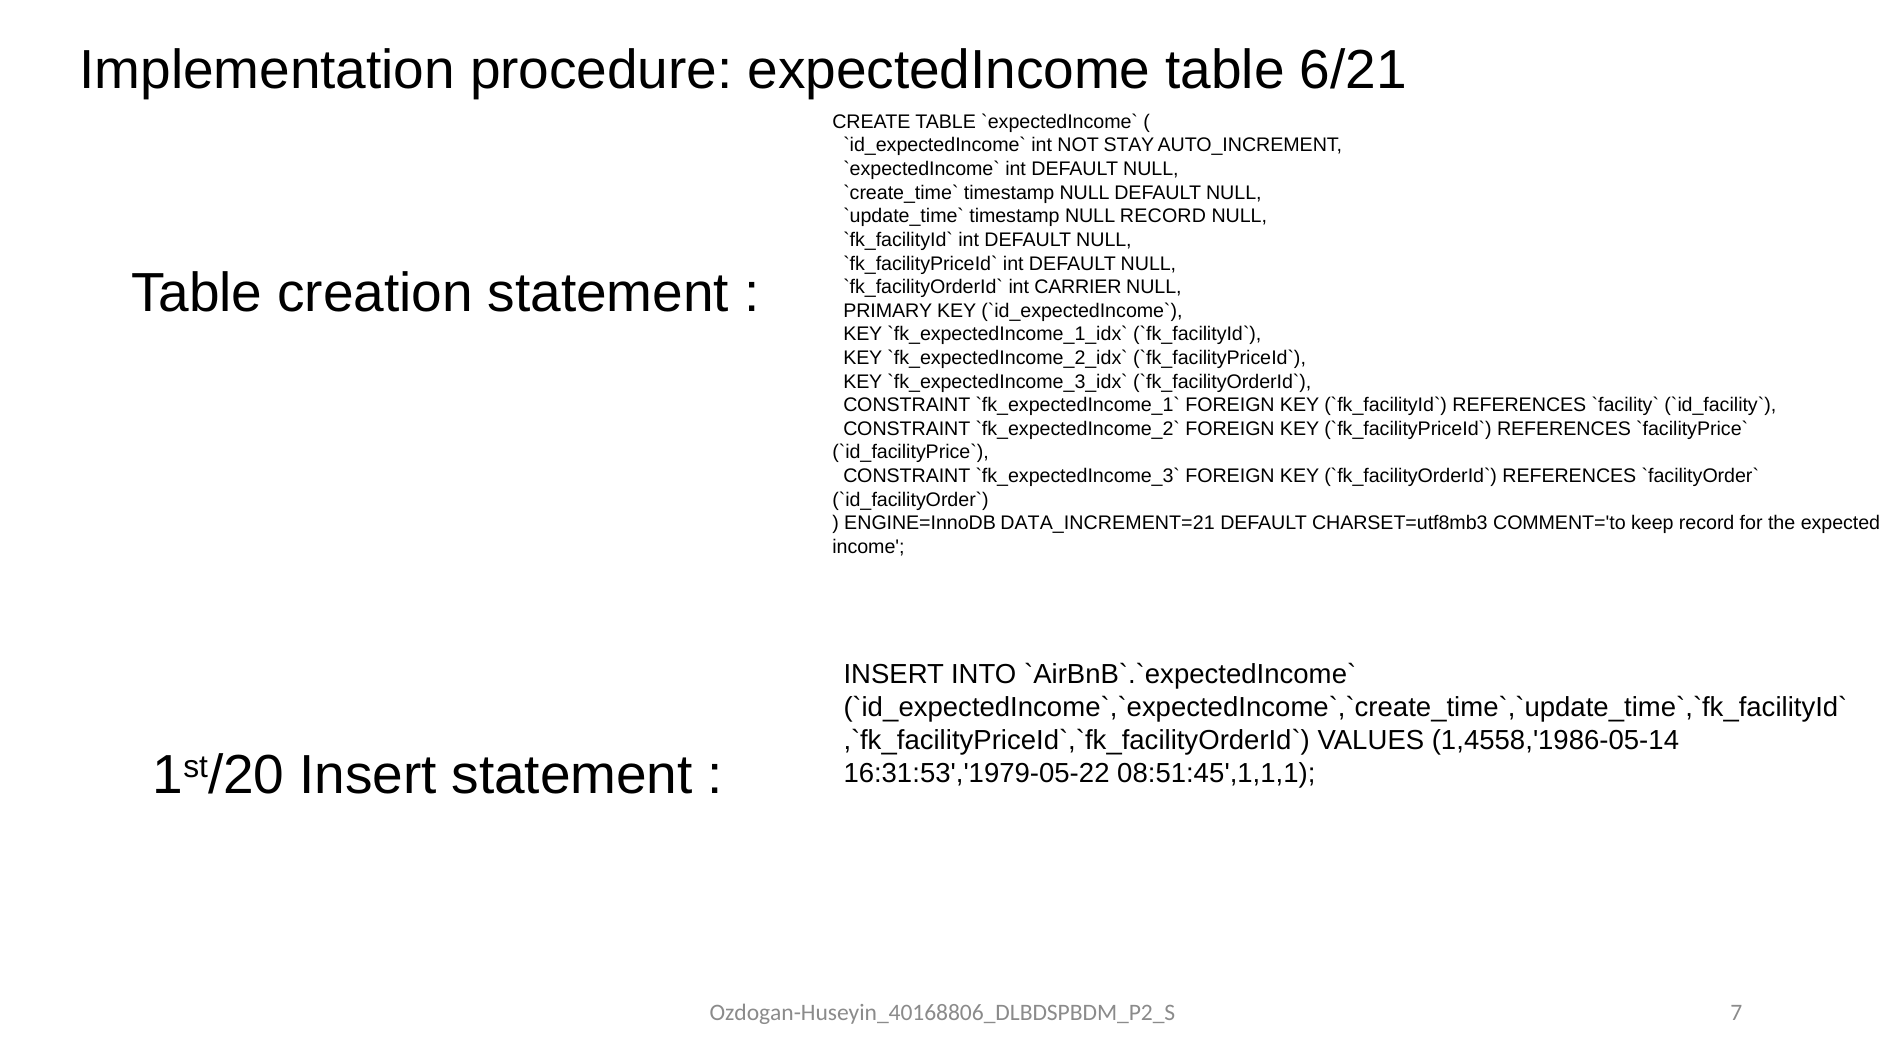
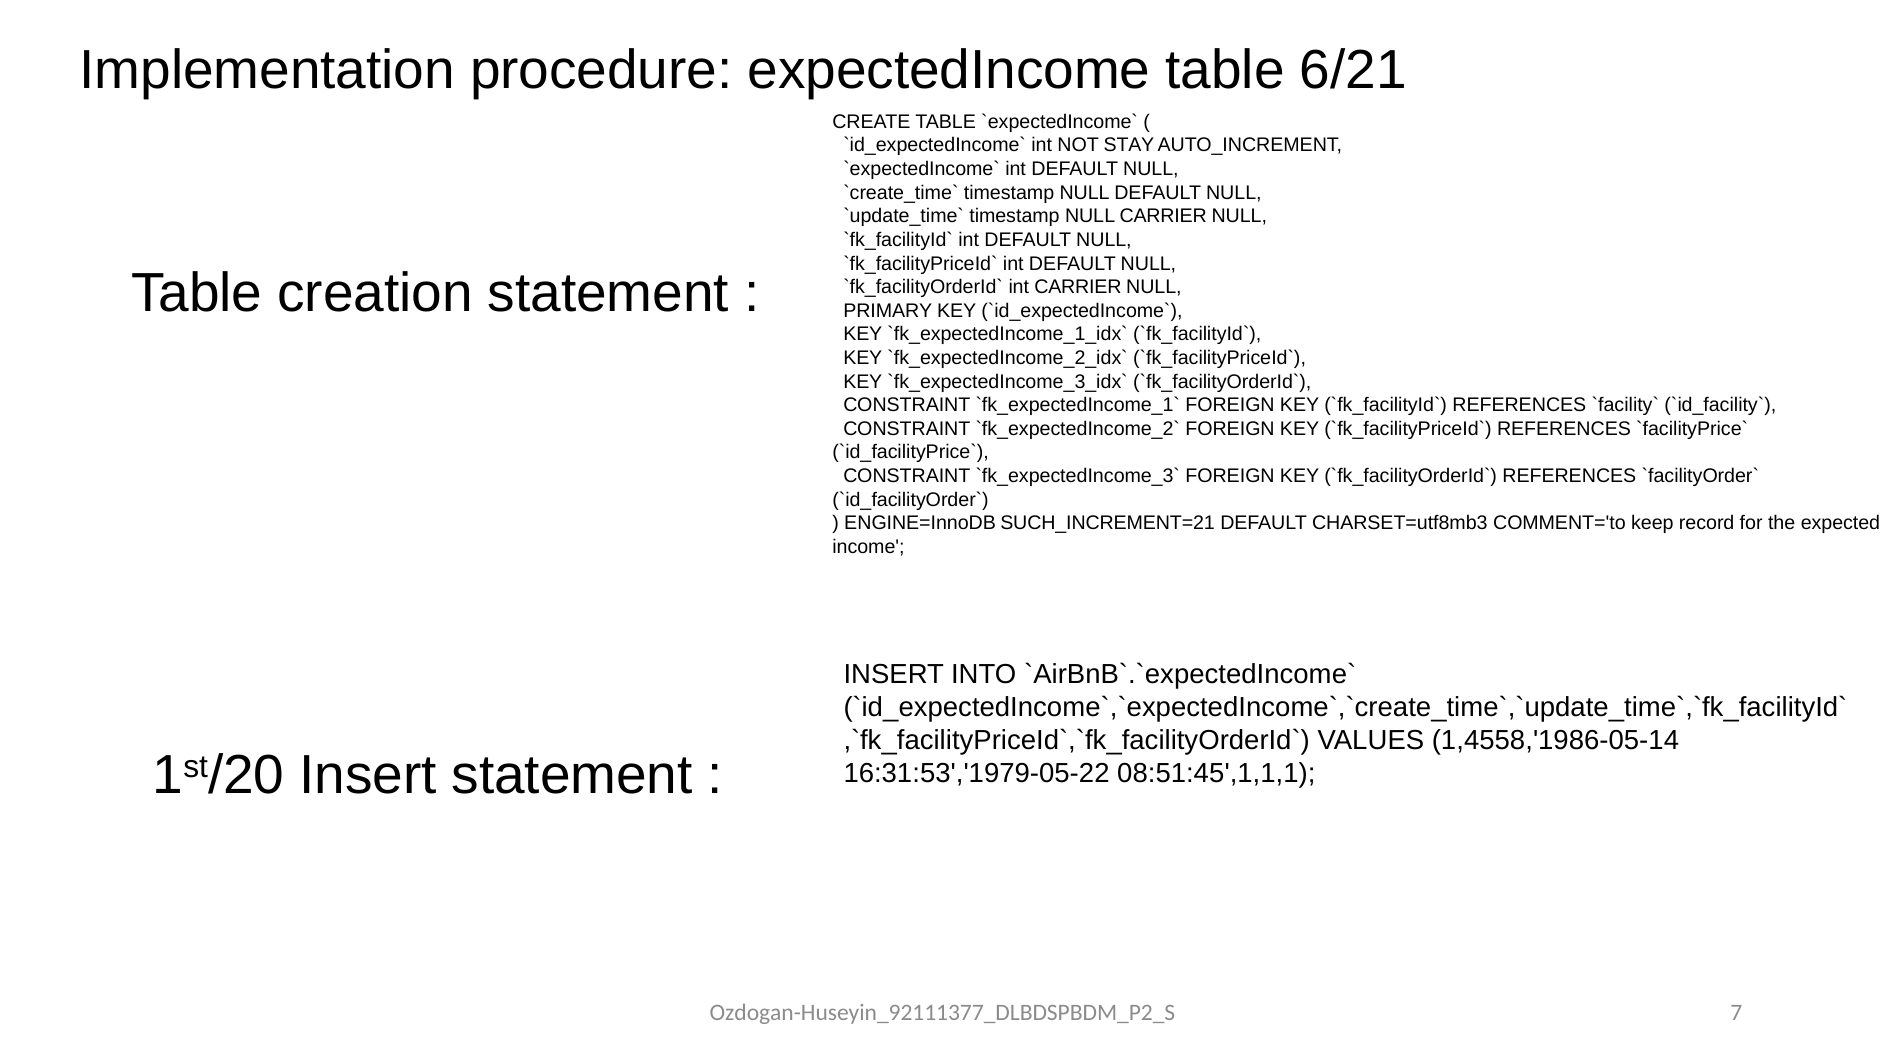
NULL RECORD: RECORD -> CARRIER (1163, 216)
DATA_INCREMENT=21: DATA_INCREMENT=21 -> SUCH_INCREMENT=21 (1108, 523)
Ozdogan-Huseyin_40168806_DLBDSPBDM_P2_S: Ozdogan-Huseyin_40168806_DLBDSPBDM_P2_S -> Ozdogan-Huseyin_92111377_DLBDSPBDM_P2_S (942, 1013)
